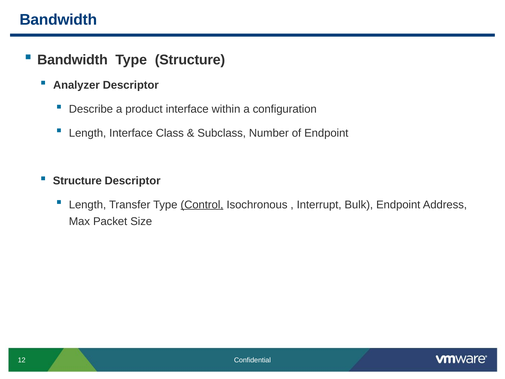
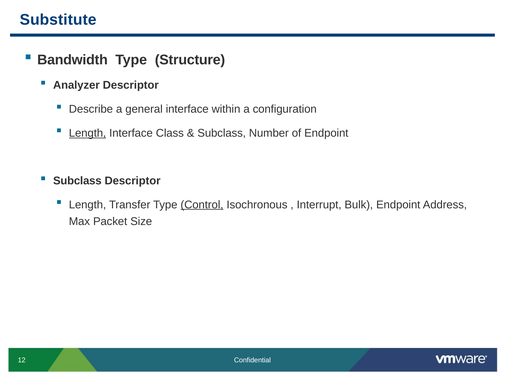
Bandwidth: Bandwidth -> Substitute (58, 20)
product: product -> general (144, 109)
Length underline: none -> present (88, 133)
Structure: Structure -> Subclass (77, 181)
